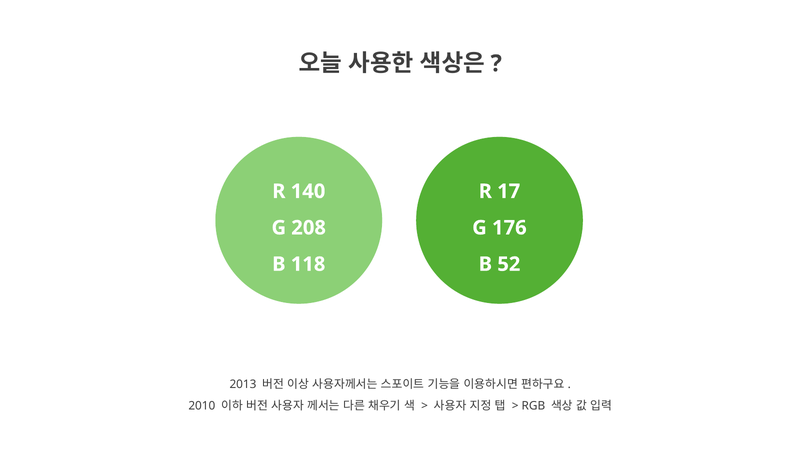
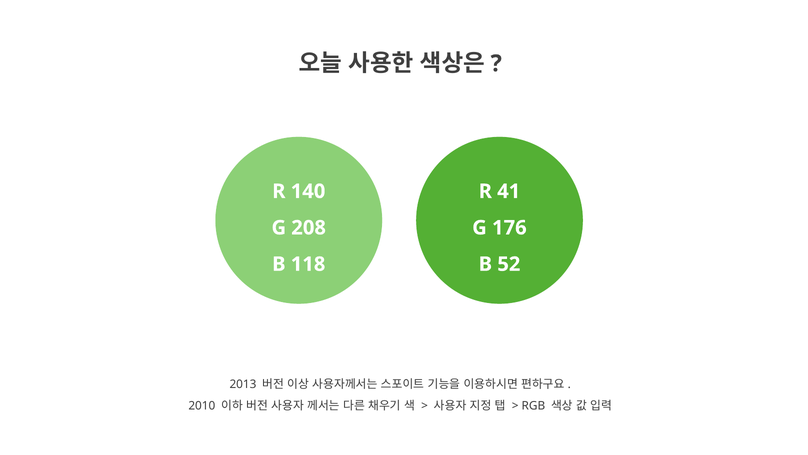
17: 17 -> 41 (509, 191)
